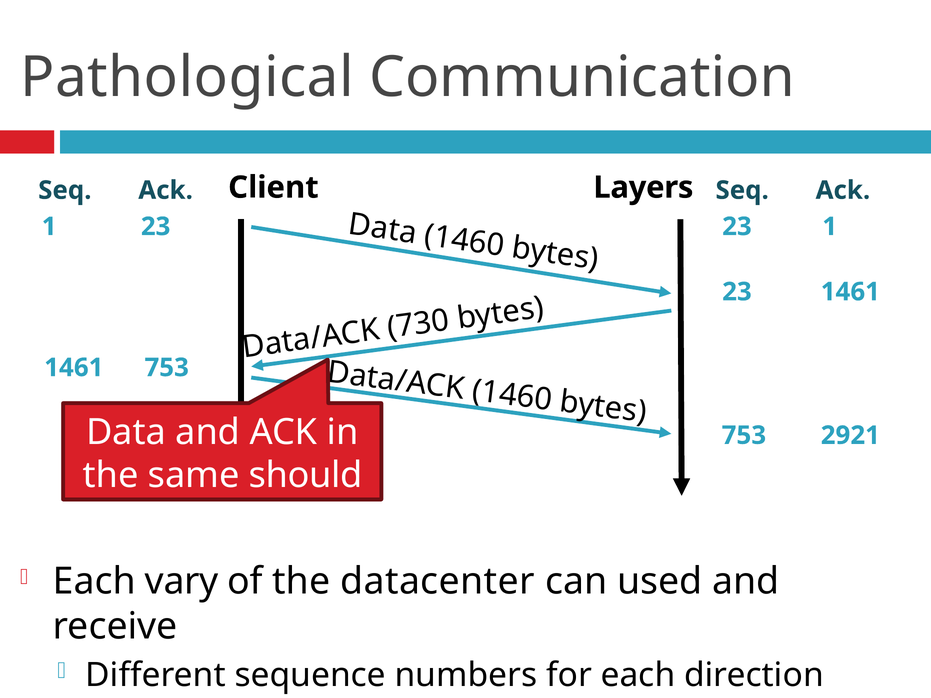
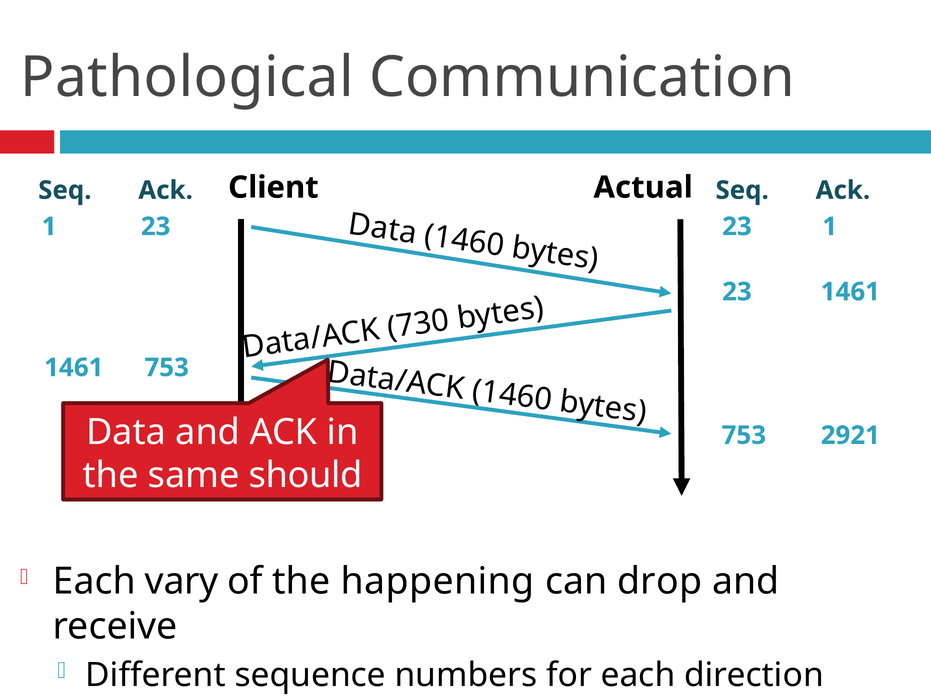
Layers: Layers -> Actual (643, 188)
datacenter: datacenter -> happening (438, 582)
used: used -> drop (660, 582)
